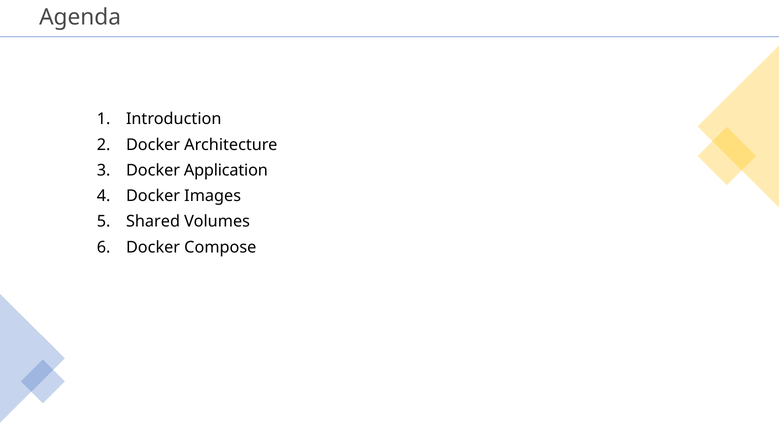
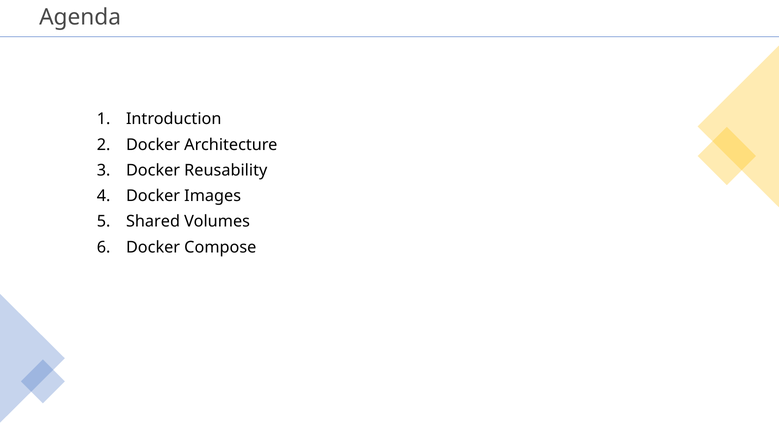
Application: Application -> Reusability (226, 170)
